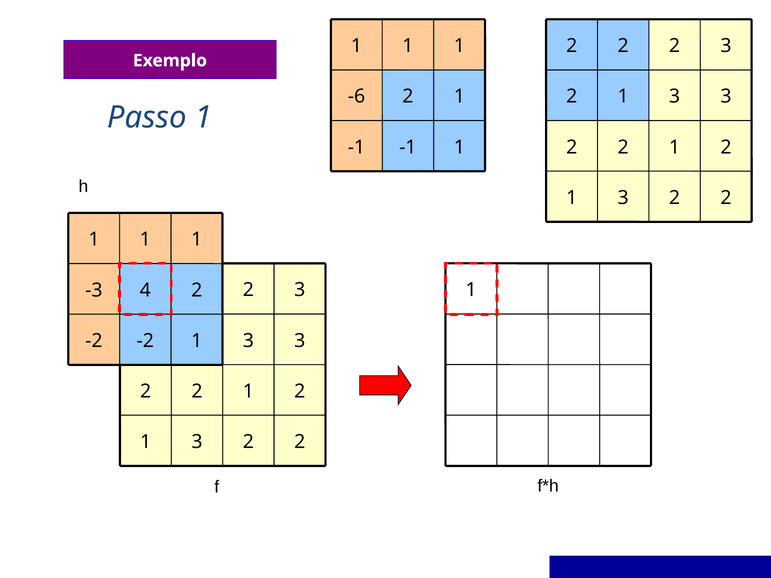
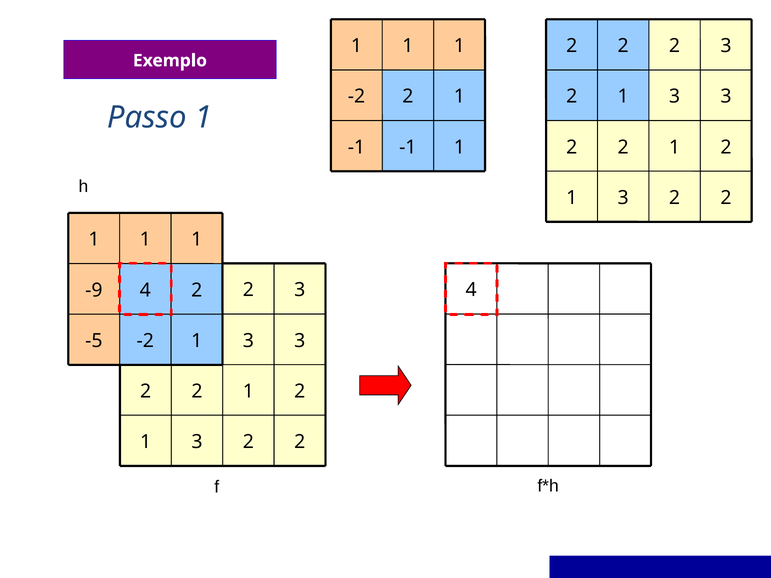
-6: -6 -> -2 (356, 97)
1: 1 -> 4 (471, 290)
-3: -3 -> -9 (94, 290)
-2: -2 -> -5 (94, 341)
